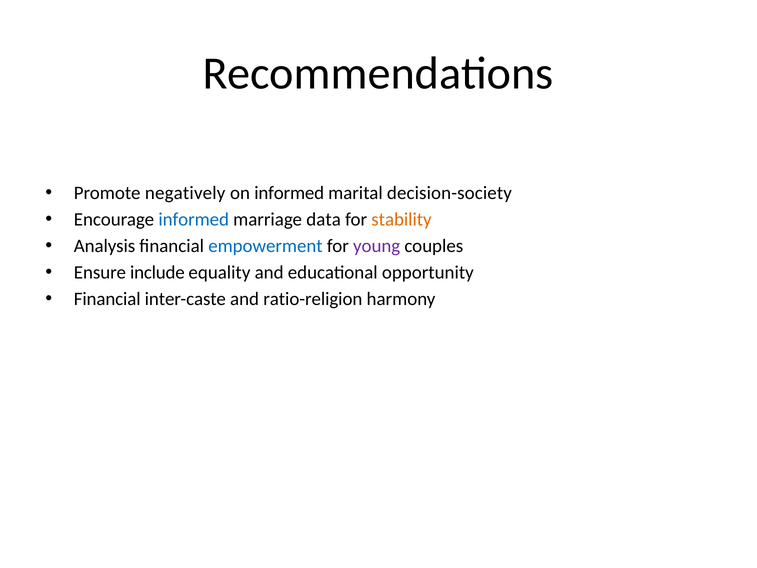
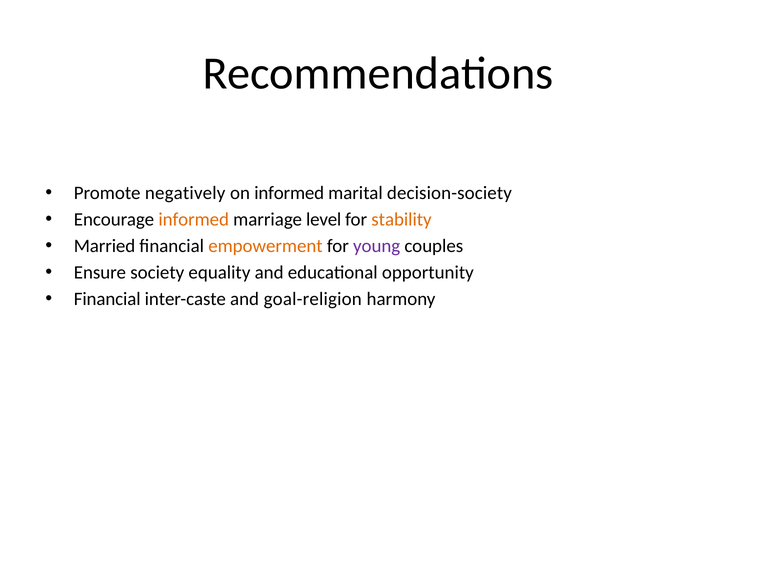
informed colour: blue -> orange (194, 220)
data: data -> level (324, 220)
Analysis: Analysis -> Married (105, 246)
empowerment colour: blue -> orange (265, 246)
include: include -> society (157, 273)
ratio-religion: ratio-religion -> goal-religion (313, 299)
